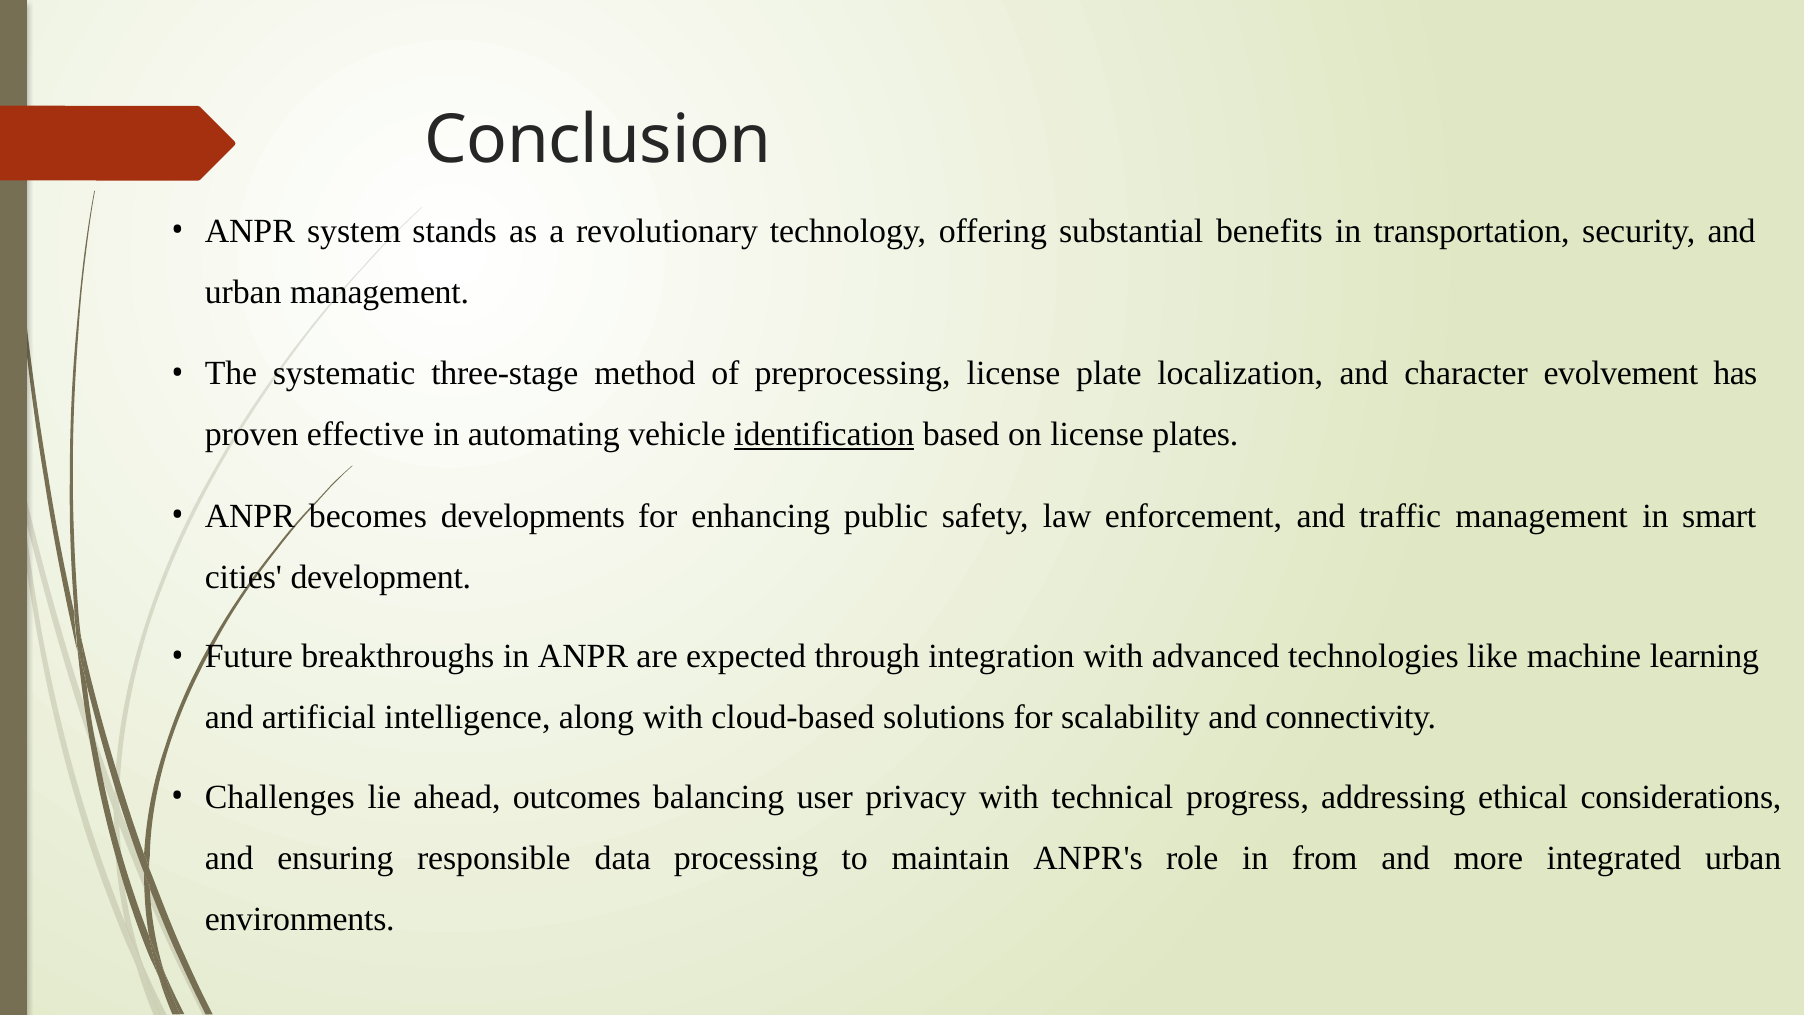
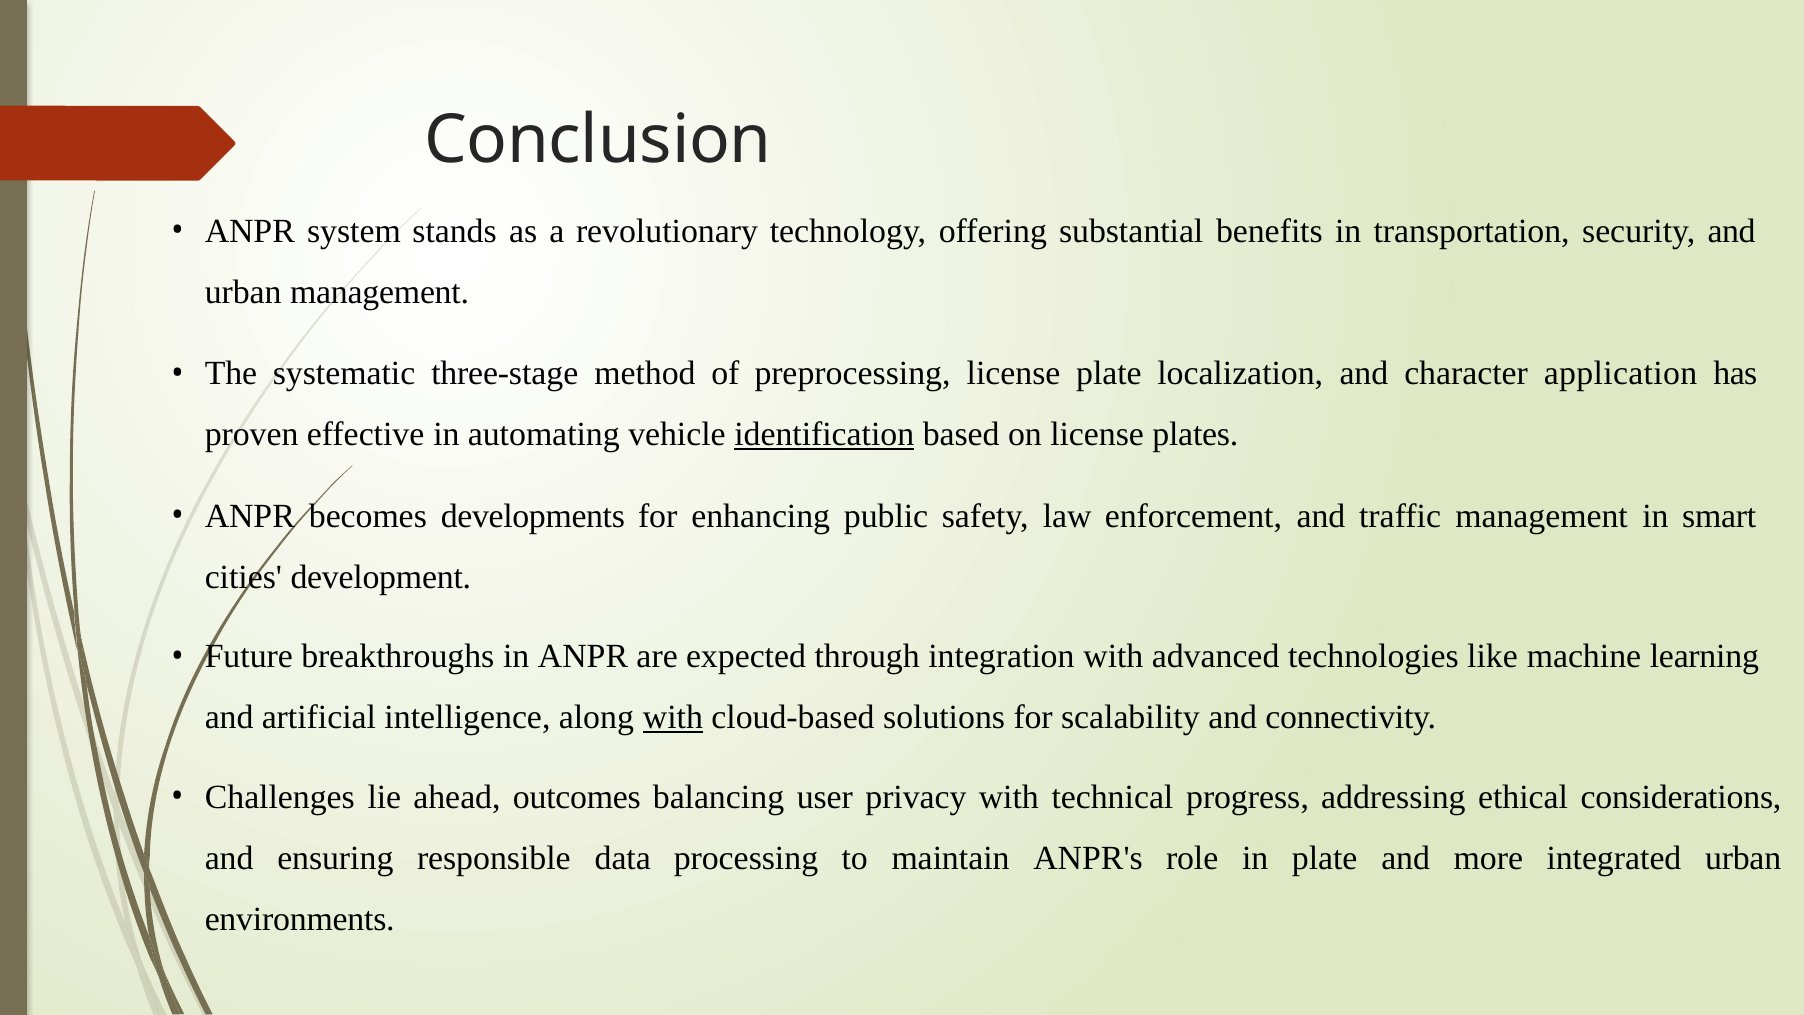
evolvement: evolvement -> application (1621, 373)
with underline: none -> present (673, 717)
in from: from -> plate (1325, 858)
